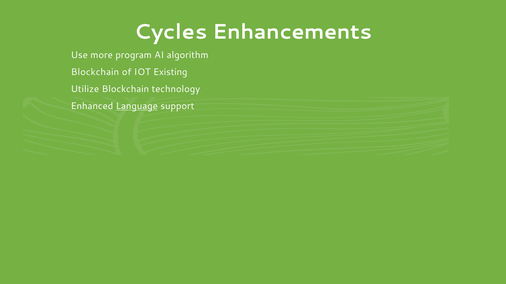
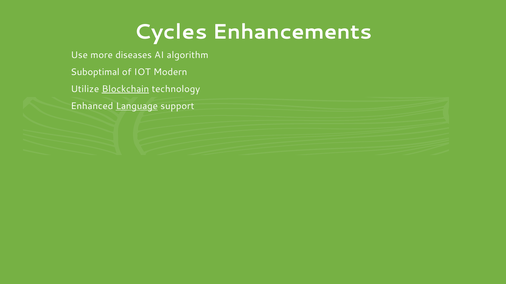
program: program -> diseases (134, 55)
Blockchain: Blockchain -> Suboptimal (95, 72)
Existing: Existing -> Modern (170, 72)
Blockchain underline: none -> present (125, 89)
